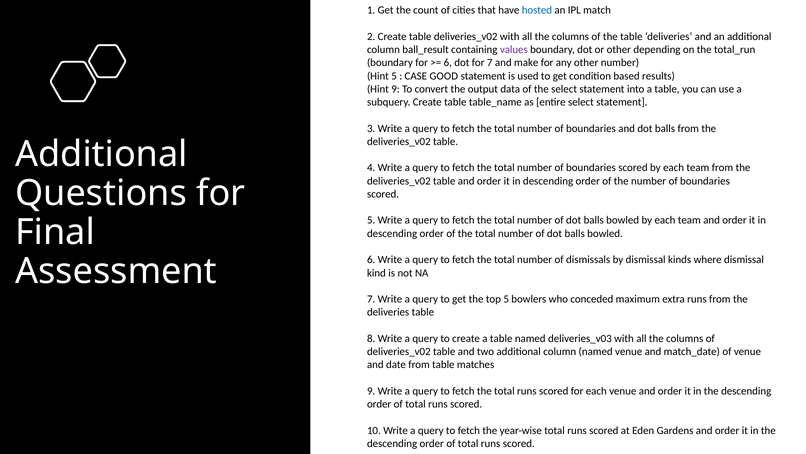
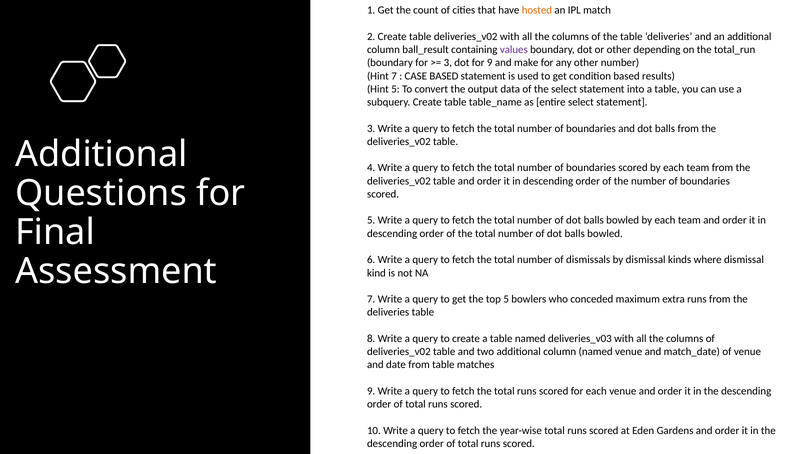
hosted colour: blue -> orange (537, 10)
6: 6 -> 3 (448, 63)
for 7: 7 -> 9 (490, 63)
Hint 5: 5 -> 7 (394, 76)
CASE GOOD: GOOD -> BASED (444, 76)
Hint 9: 9 -> 5 (395, 89)
